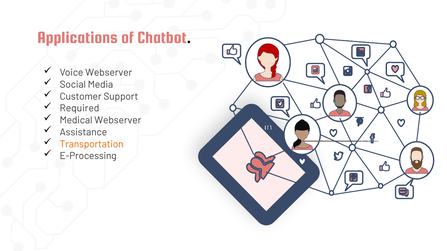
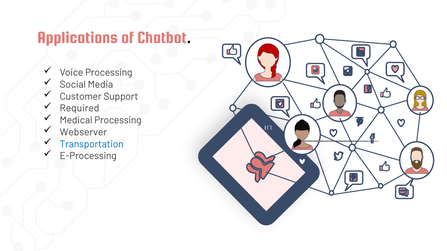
Voice Webserver: Webserver -> Processing (109, 73)
Medical Webserver: Webserver -> Processing (118, 120)
Assistance: Assistance -> Webserver (83, 132)
Transportation colour: orange -> blue (92, 144)
